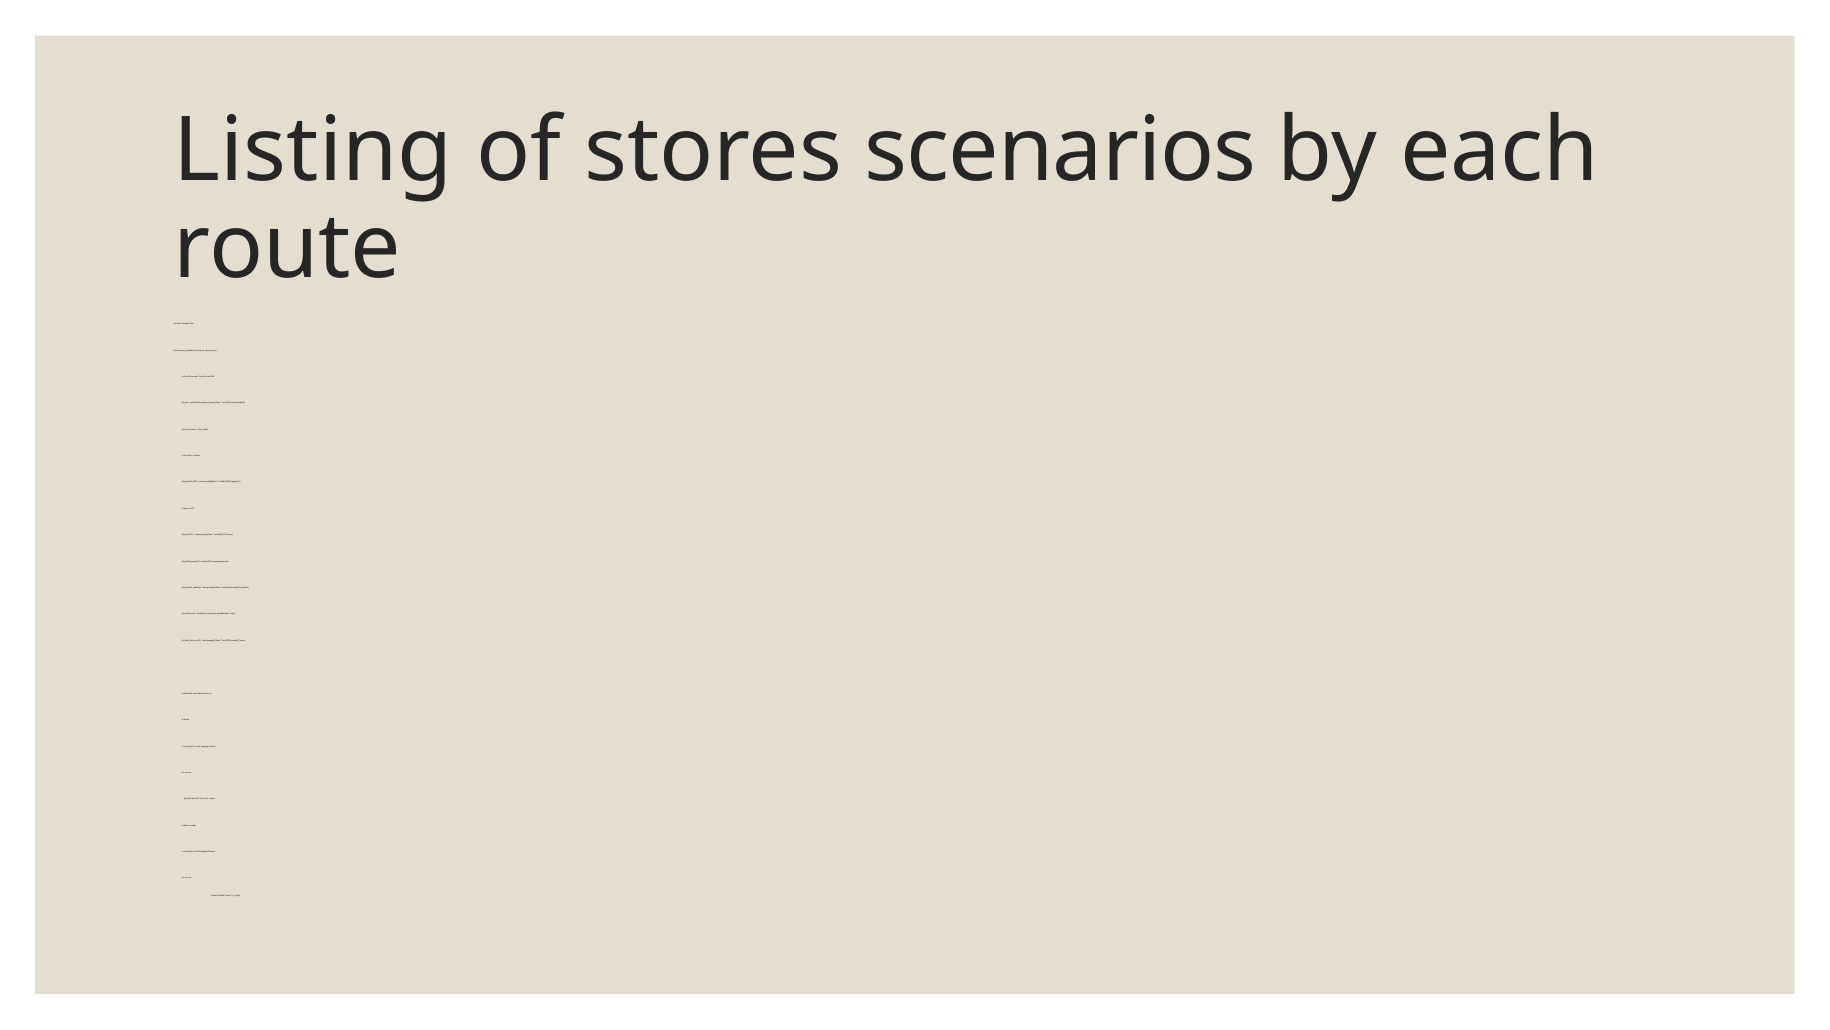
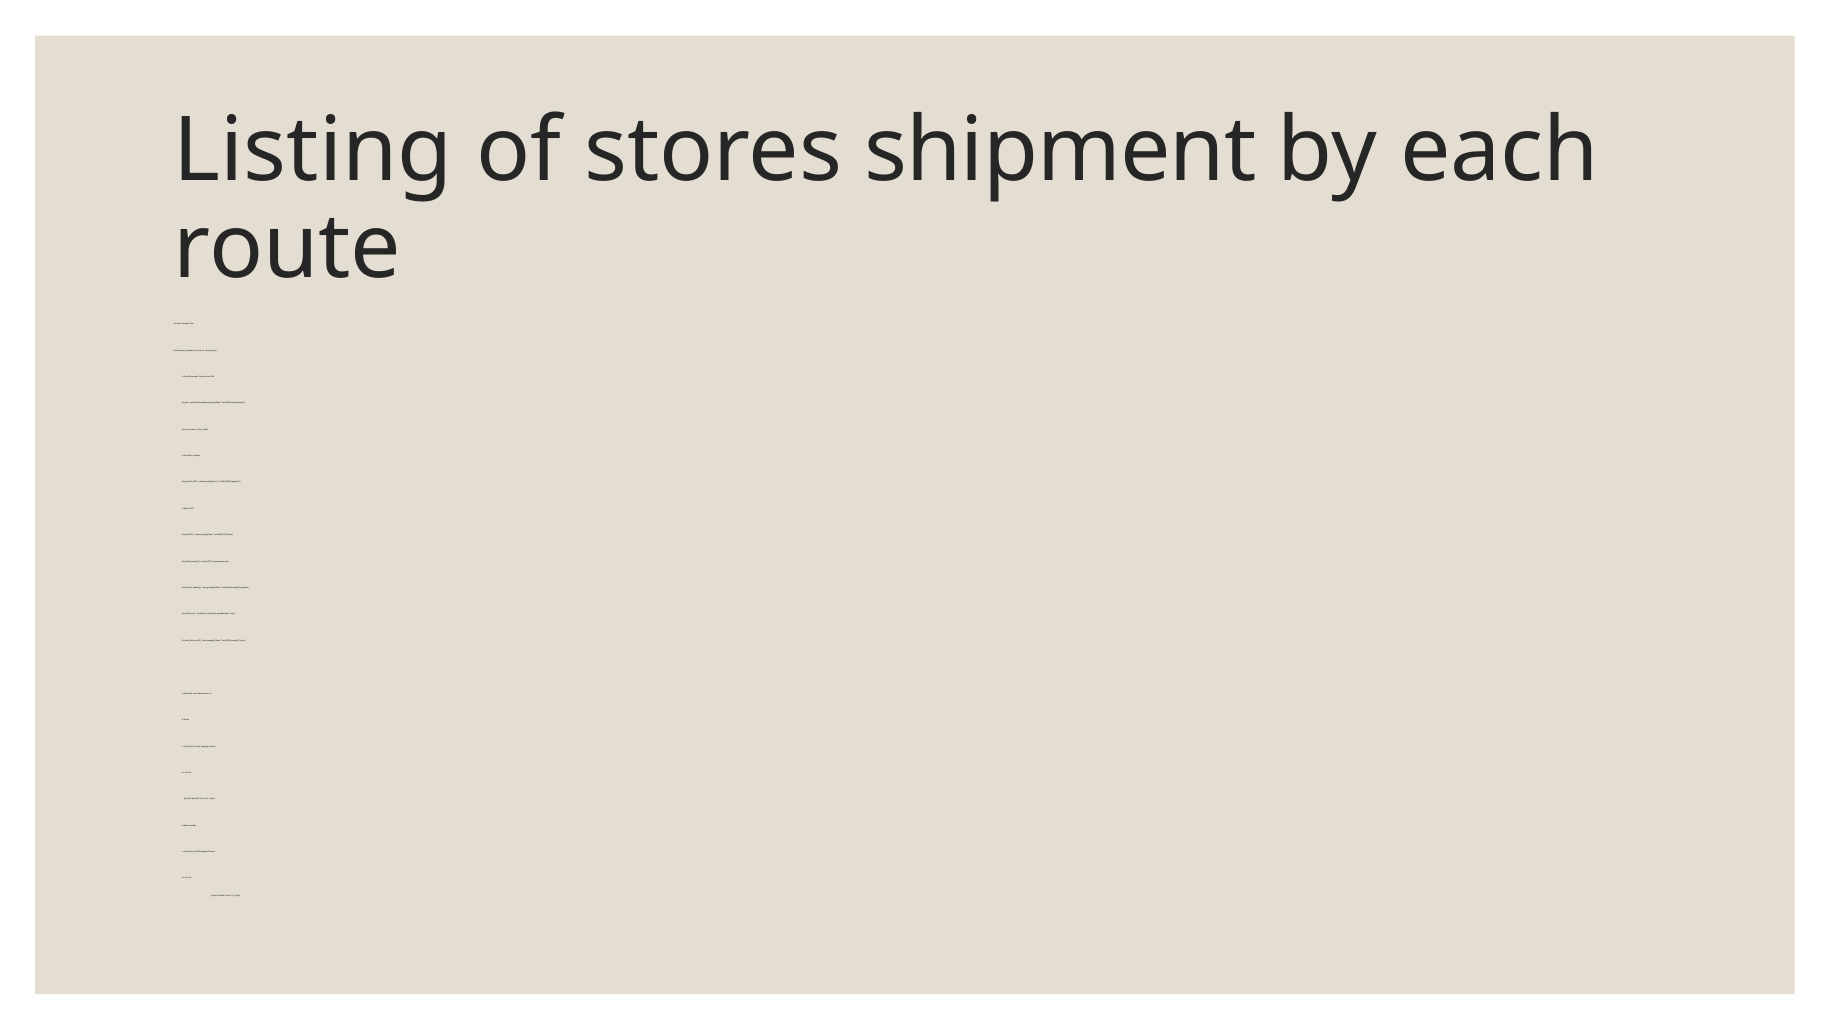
stores scenarios: scenarios -> shipment (1060, 151)
